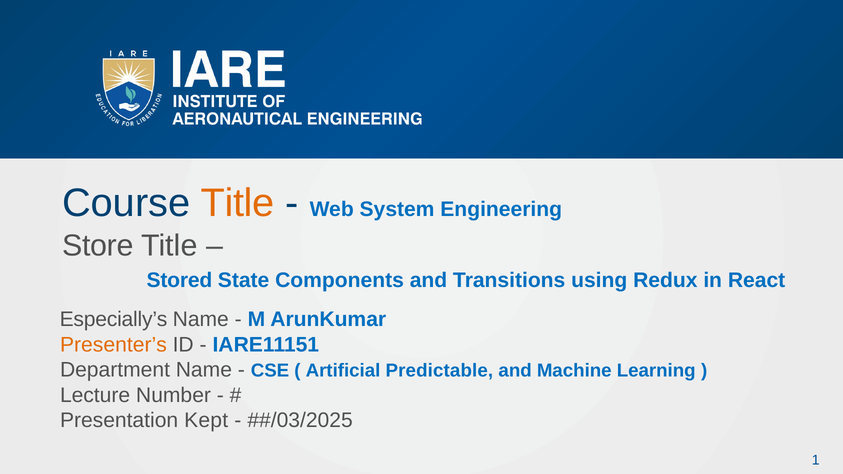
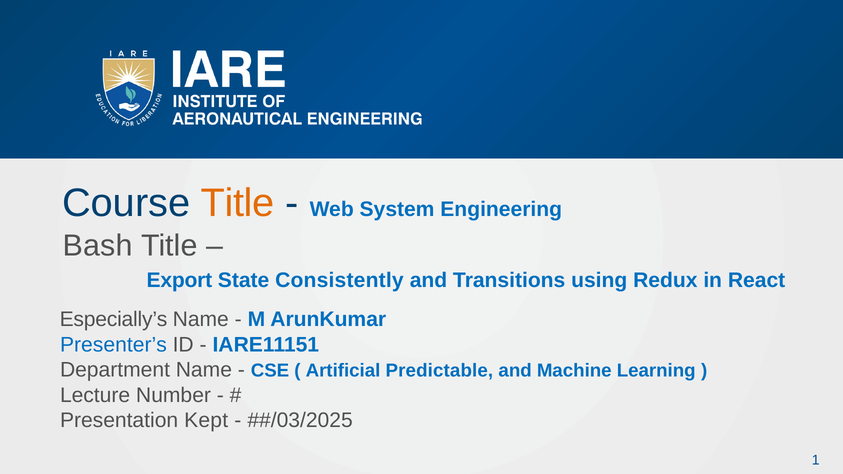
Store: Store -> Bash (98, 246)
Stored: Stored -> Export (179, 281)
Components: Components -> Consistently (339, 281)
Presenter’s colour: orange -> blue (113, 345)
